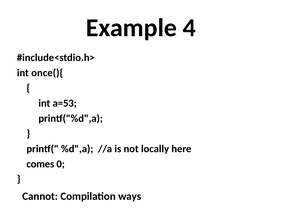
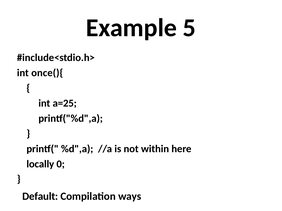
4: 4 -> 5 (189, 28)
a=53: a=53 -> a=25 (65, 103)
locally: locally -> within (155, 149)
comes: comes -> locally (40, 164)
Cannot: Cannot -> Default (40, 197)
